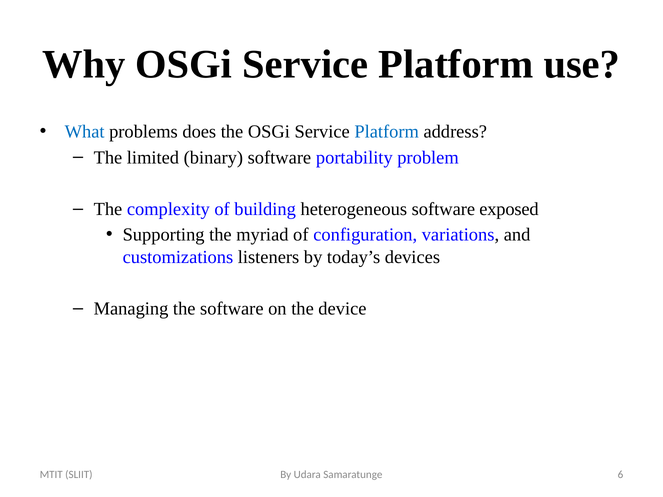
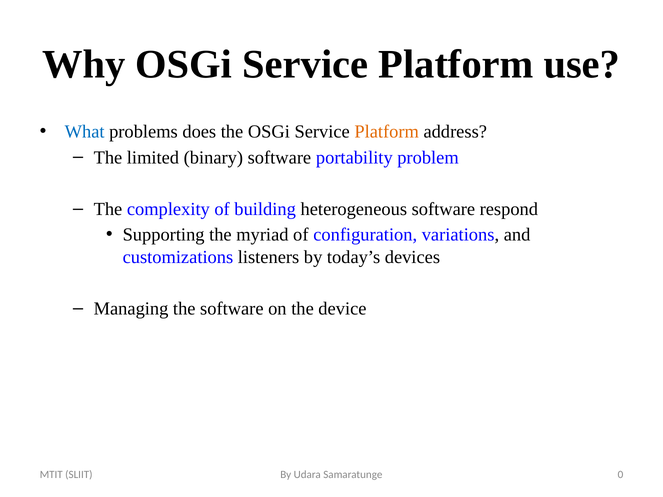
Platform colour: blue -> orange (387, 132)
exposed: exposed -> respond (509, 209)
6: 6 -> 0 (620, 475)
